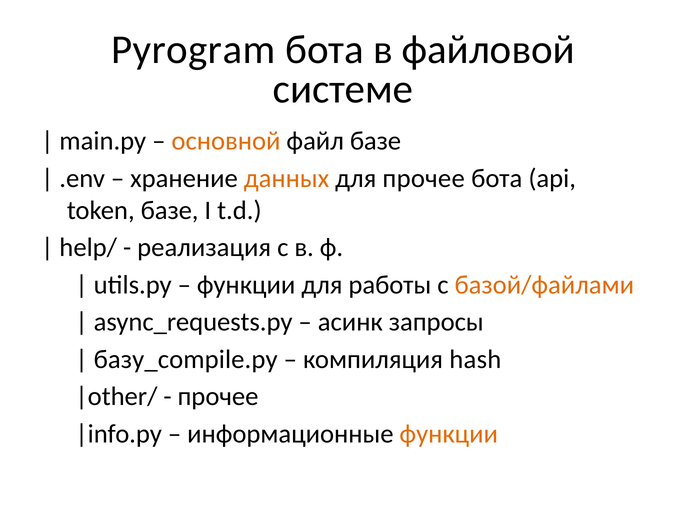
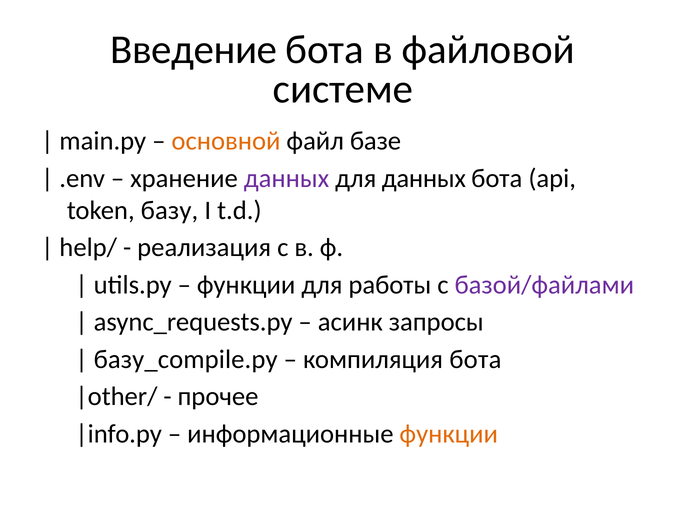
Pyrogram: Pyrogram -> Введение (194, 50)
данных colour: orange -> purple (287, 179)
для прочее: прочее -> данных (424, 179)
token базе: базе -> базу (169, 211)
базой/файлами colour: orange -> purple (544, 285)
компиляция hash: hash -> бота (475, 360)
